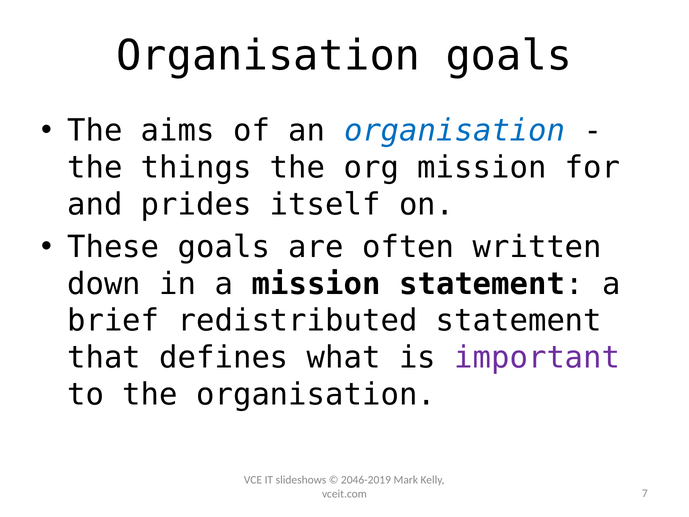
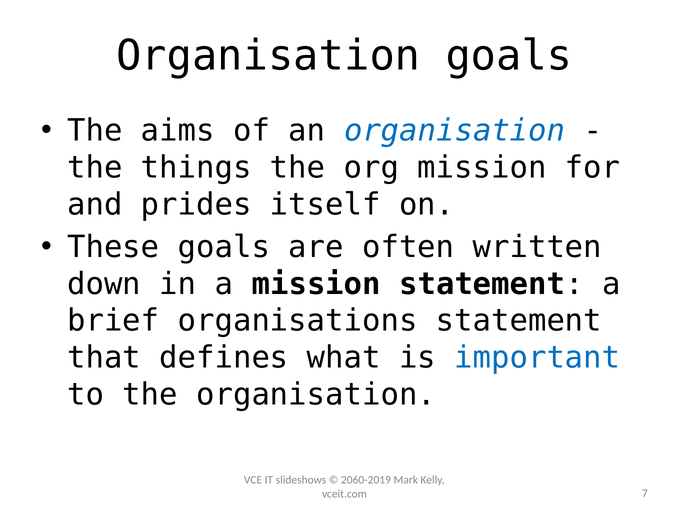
redistributed: redistributed -> organisations (298, 321)
important colour: purple -> blue (537, 357)
2046-2019: 2046-2019 -> 2060-2019 (366, 480)
